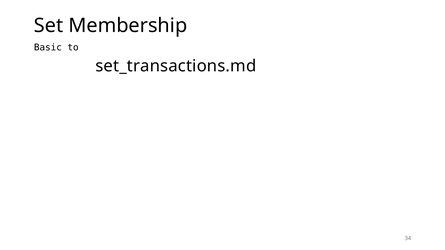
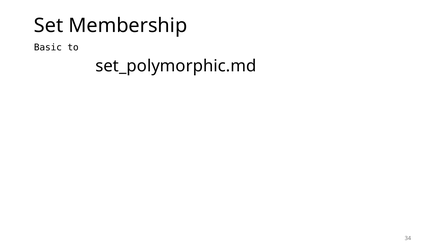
set_transactions.md: set_transactions.md -> set_polymorphic.md (176, 66)
